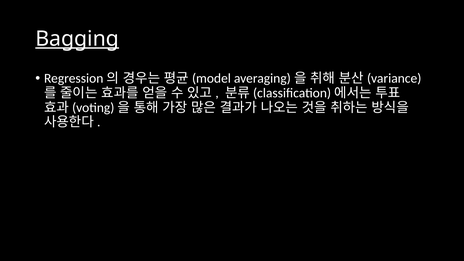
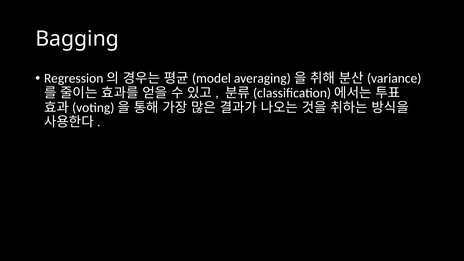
Bagging underline: present -> none (77, 39)
